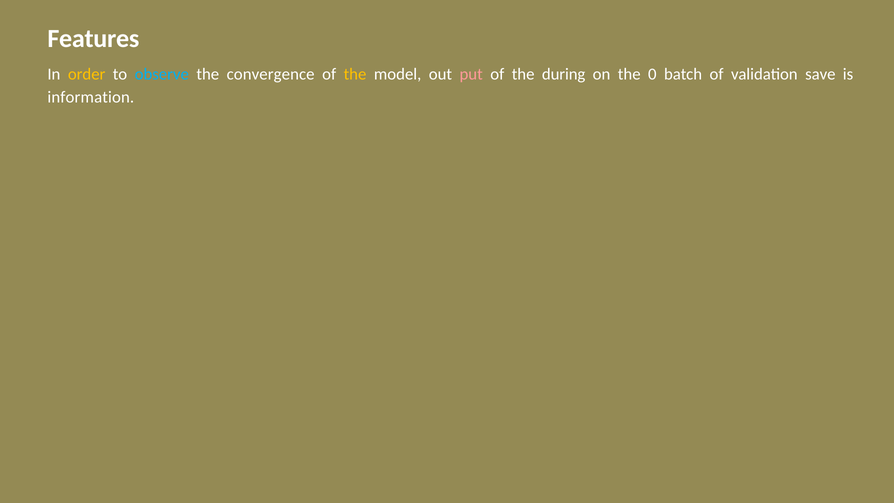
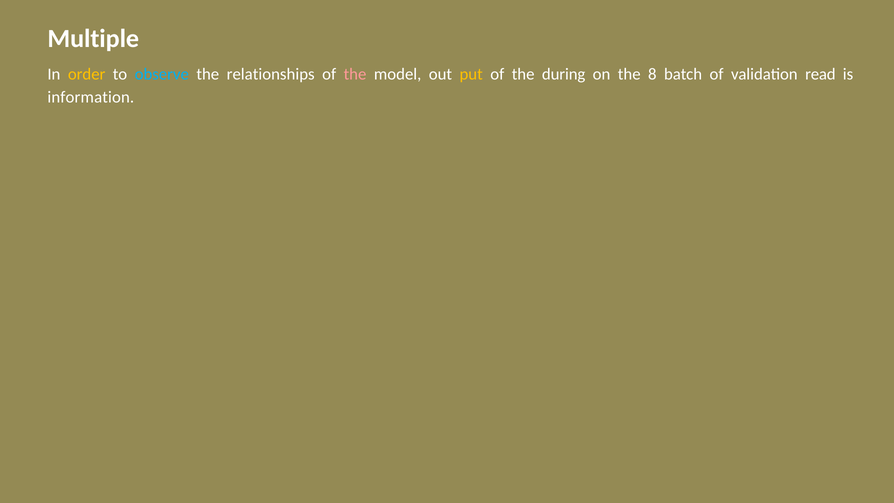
Features: Features -> Multiple (93, 39)
convergence: convergence -> relationships (271, 74)
the colour: yellow -> pink (355, 74)
put colour: pink -> yellow (471, 74)
0: 0 -> 8 (652, 74)
save: save -> read (820, 74)
